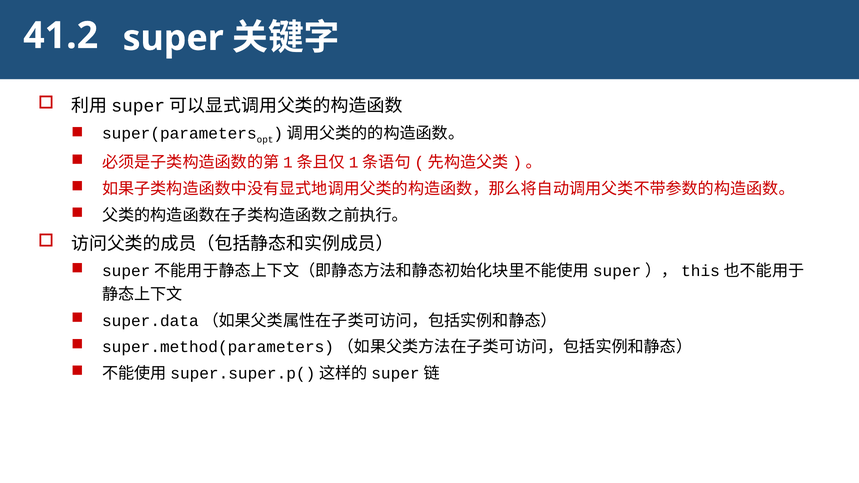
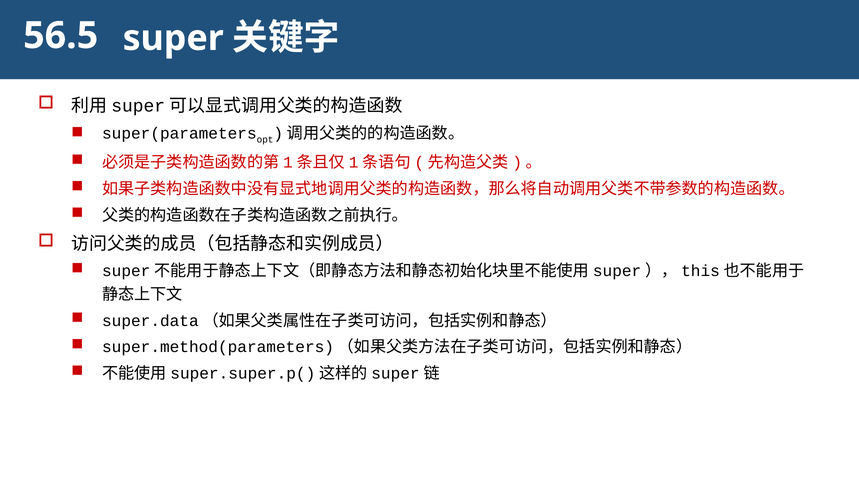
41.2: 41.2 -> 56.5 (61, 36)
